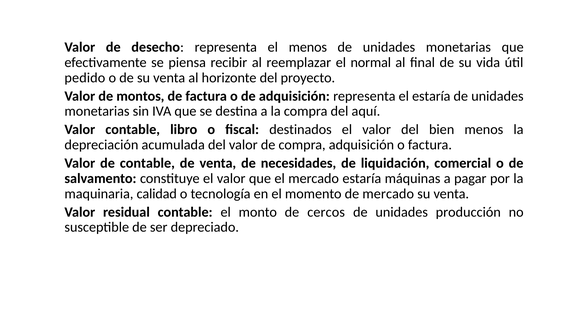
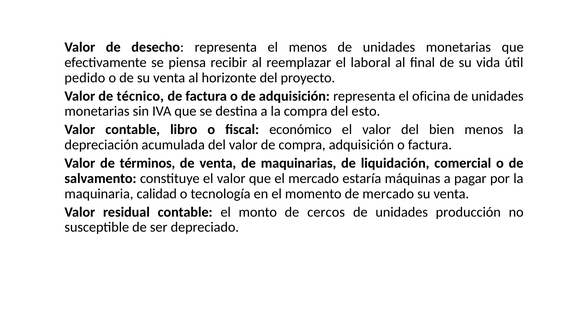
normal: normal -> laboral (371, 62)
montos: montos -> técnico (140, 96)
el estaría: estaría -> oficina (431, 96)
aquí: aquí -> esto (366, 111)
destinados: destinados -> económico (301, 130)
de contable: contable -> términos (147, 163)
necesidades: necesidades -> maquinarias (299, 163)
